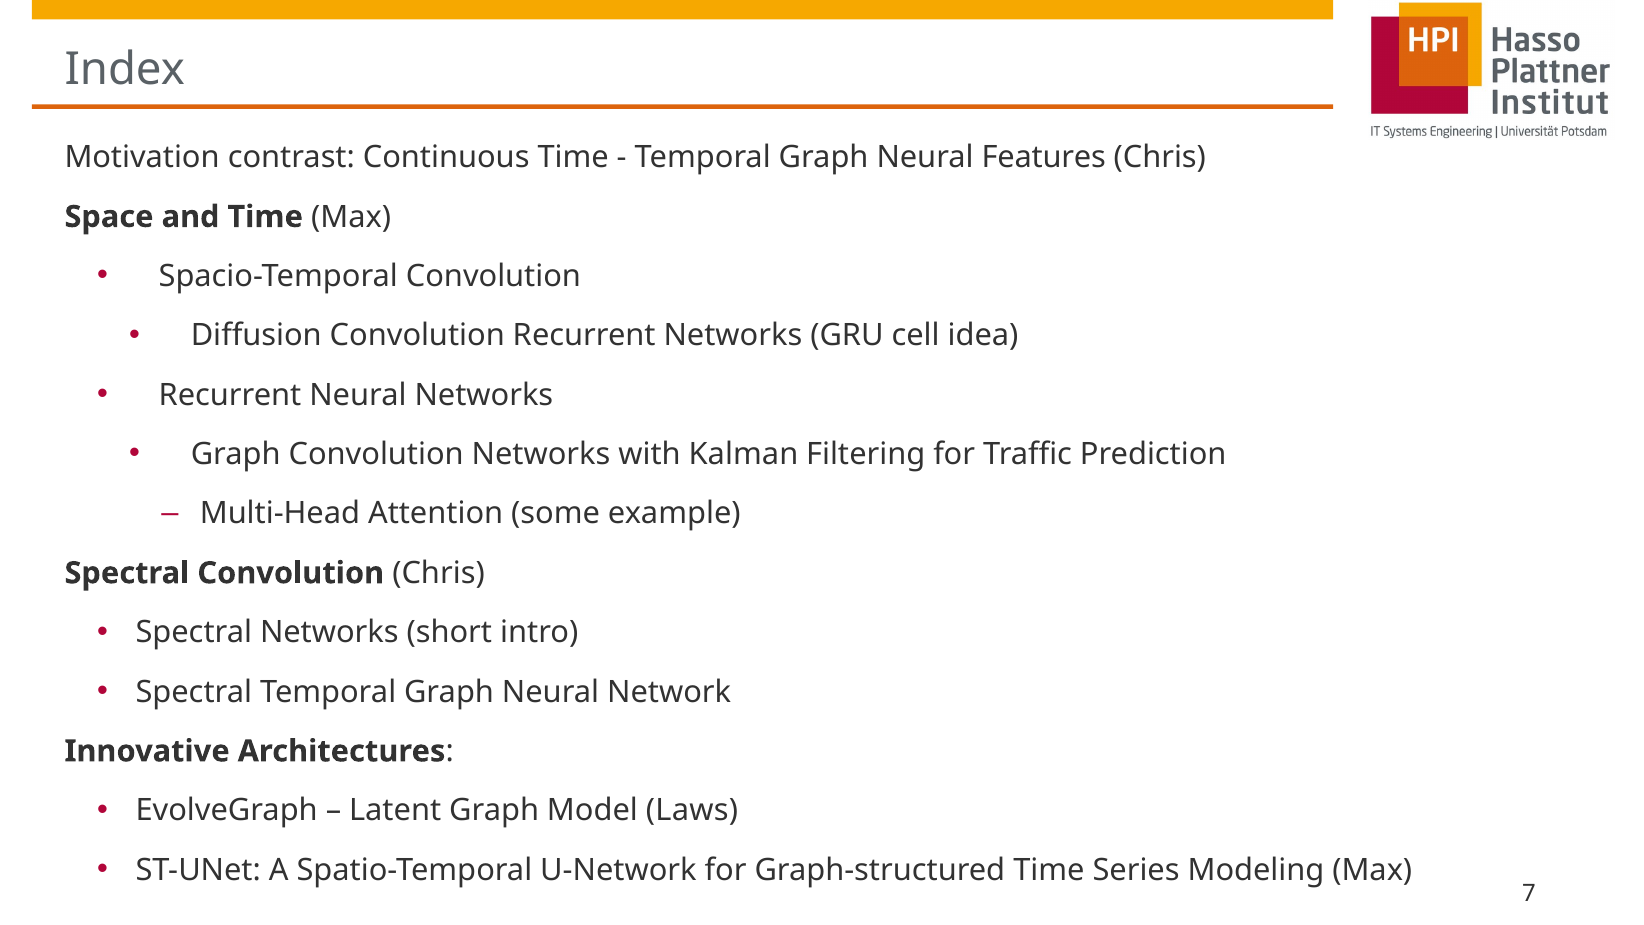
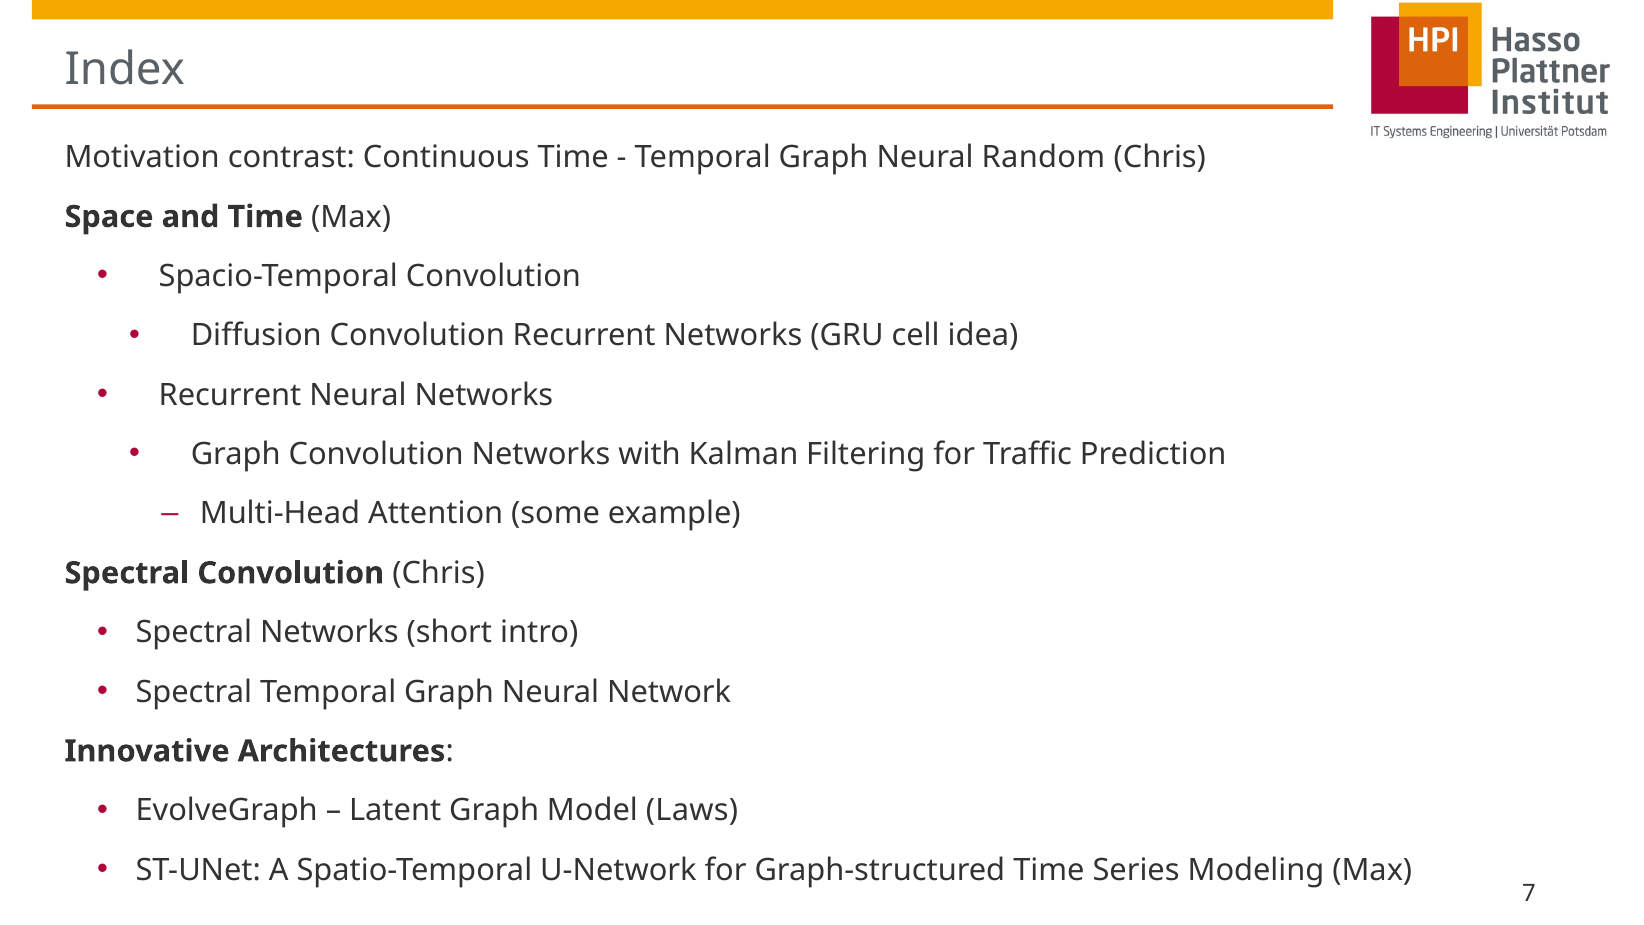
Features: Features -> Random (1043, 157)
